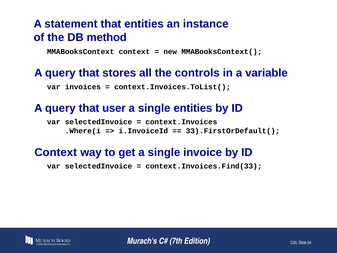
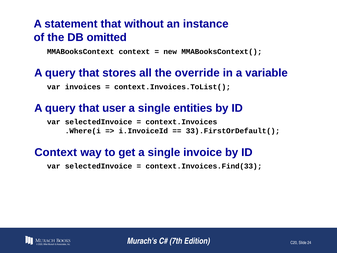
that entities: entities -> without (144, 24)
method: method -> omitted (107, 37)
controls: controls -> override (197, 73)
